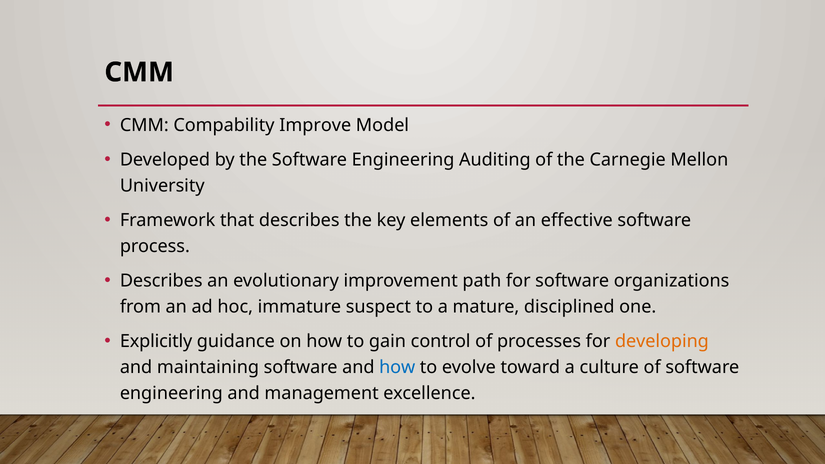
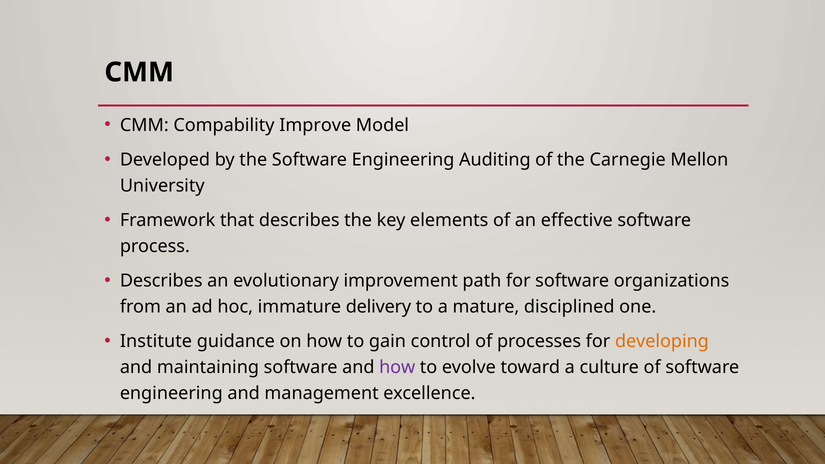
suspect: suspect -> delivery (378, 307)
Explicitly: Explicitly -> Institute (156, 341)
how colour: blue -> purple (397, 367)
